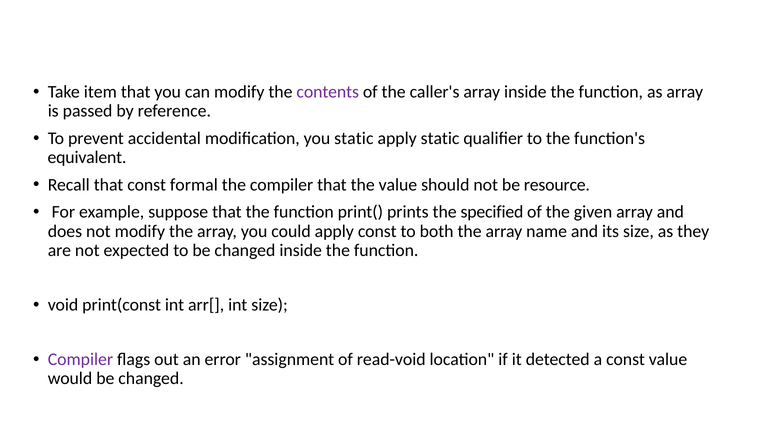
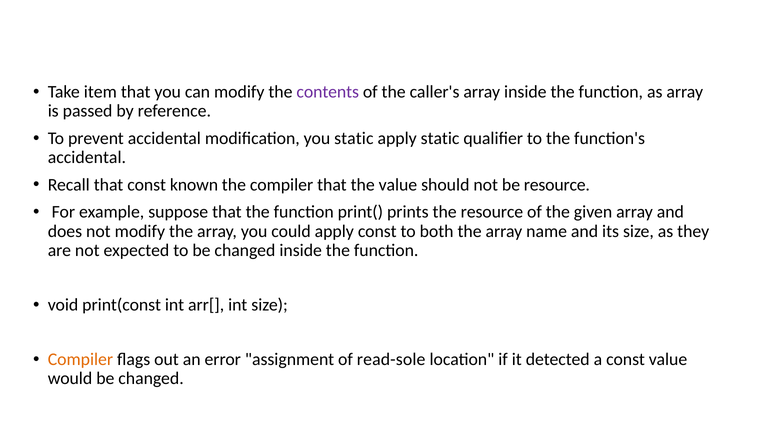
equivalent: equivalent -> accidental (87, 158)
formal: formal -> known (194, 185)
the specified: specified -> resource (492, 212)
Compiler colour: purple -> orange (80, 359)
read-void: read-void -> read-sole (391, 359)
